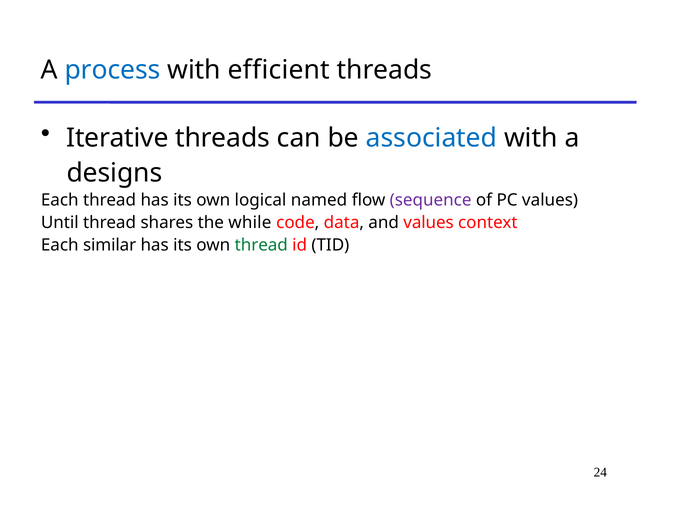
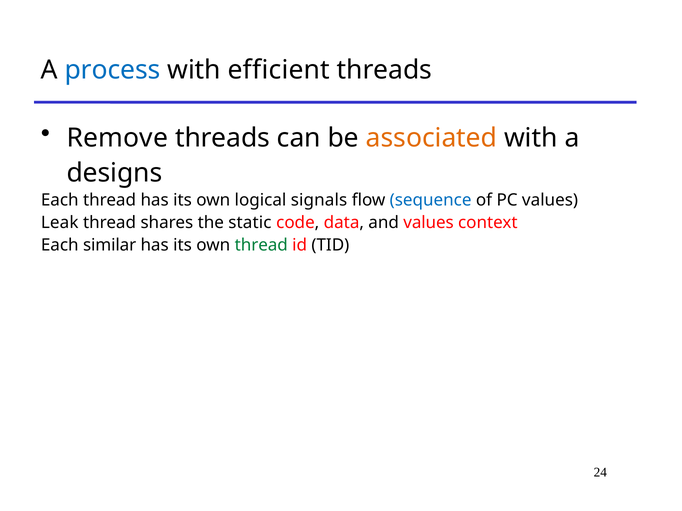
Iterative: Iterative -> Remove (117, 138)
associated colour: blue -> orange (432, 138)
named: named -> signals (319, 201)
sequence colour: purple -> blue (431, 201)
Until: Until -> Leak (60, 223)
while: while -> static (250, 223)
